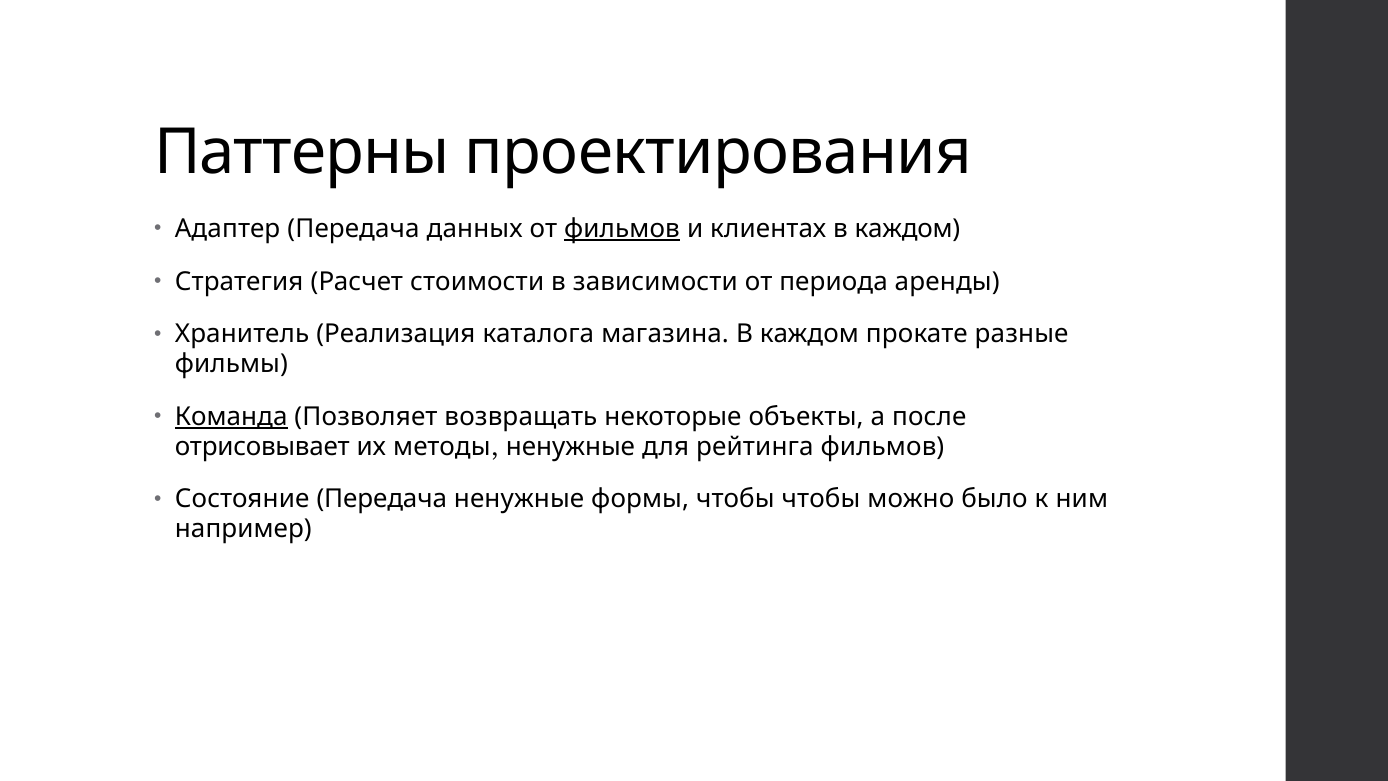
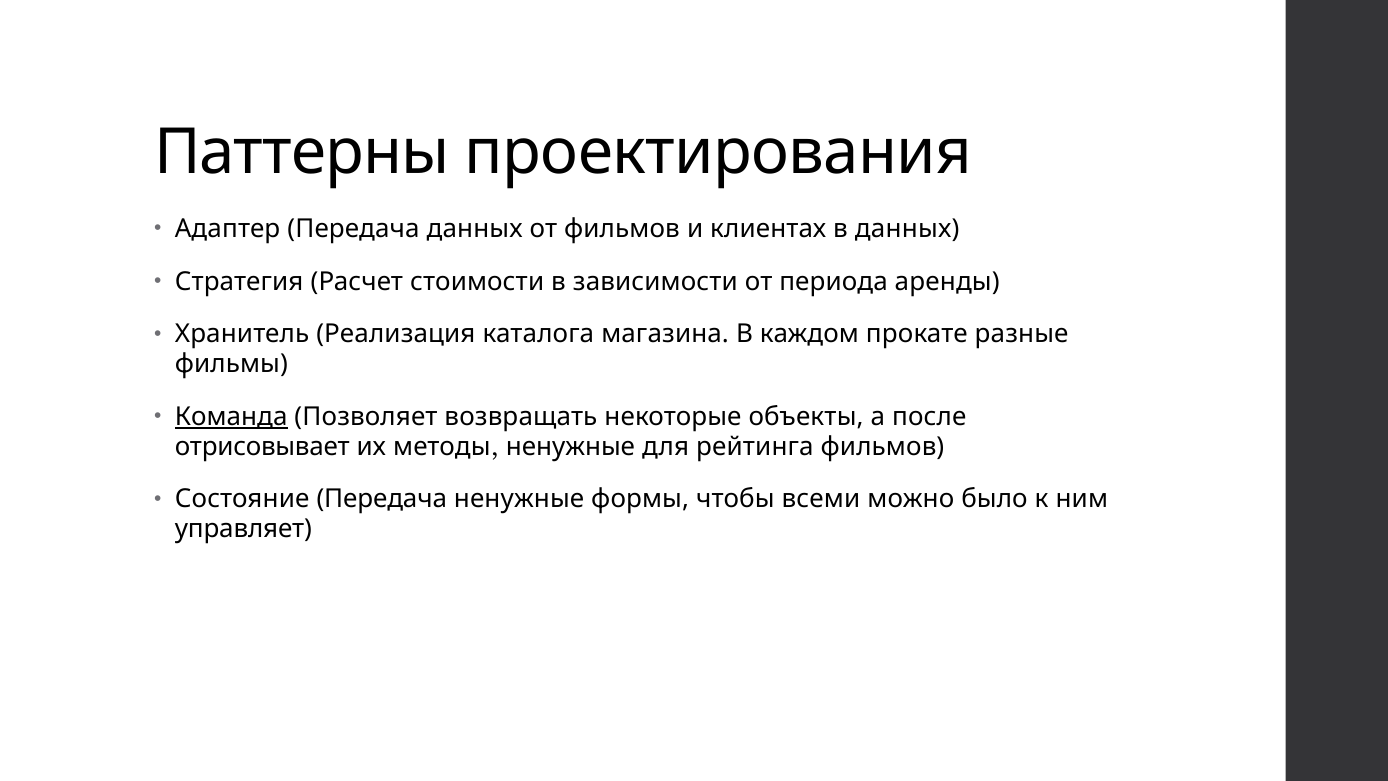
фильмов underline: present -> none (622, 229)
клиентах в каждом: каждом -> данных (907, 229)
чтобы чтобы: чтобы -> всеми (821, 499)
например: например -> управляет (243, 529)
